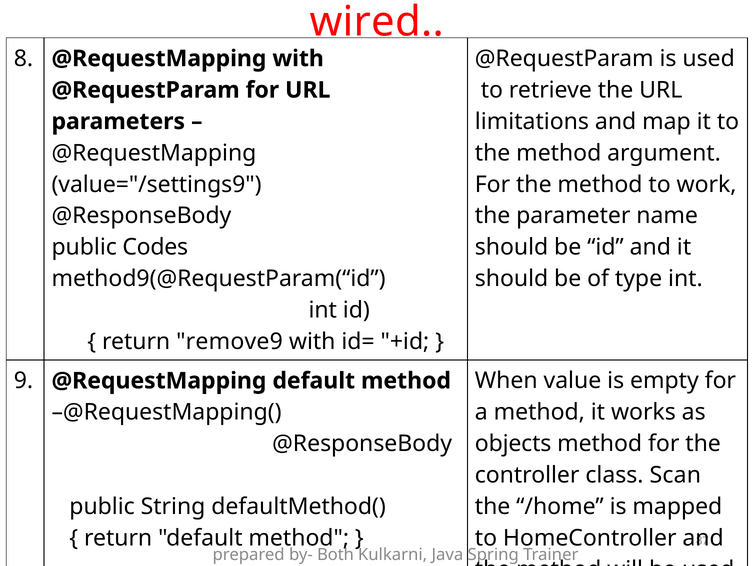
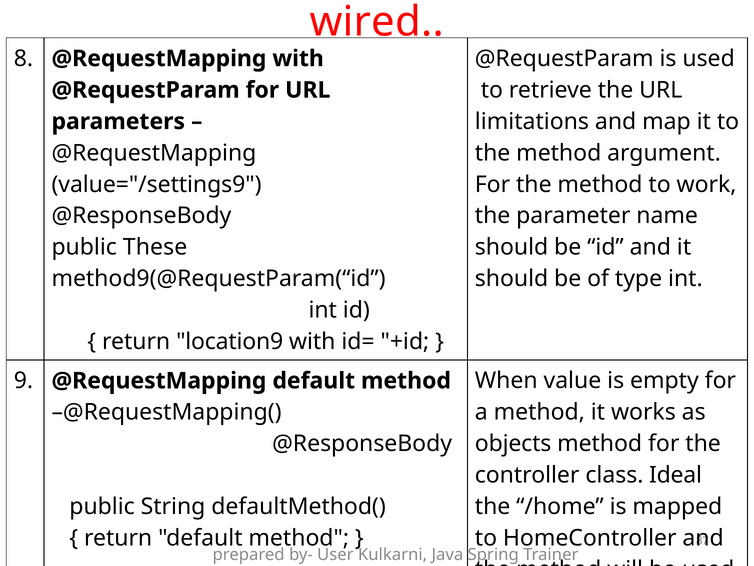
Codes: Codes -> These (155, 247)
remove9: remove9 -> location9 (230, 341)
Scan: Scan -> Ideal (676, 475)
Both: Both -> User (335, 554)
